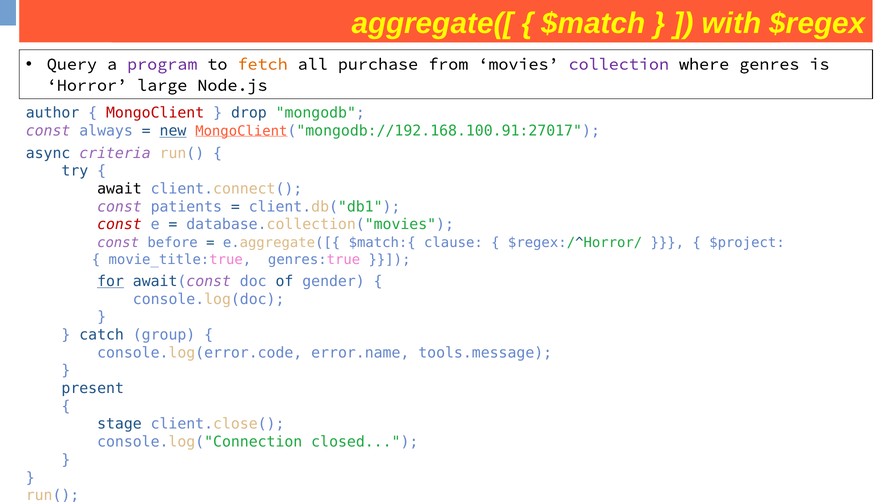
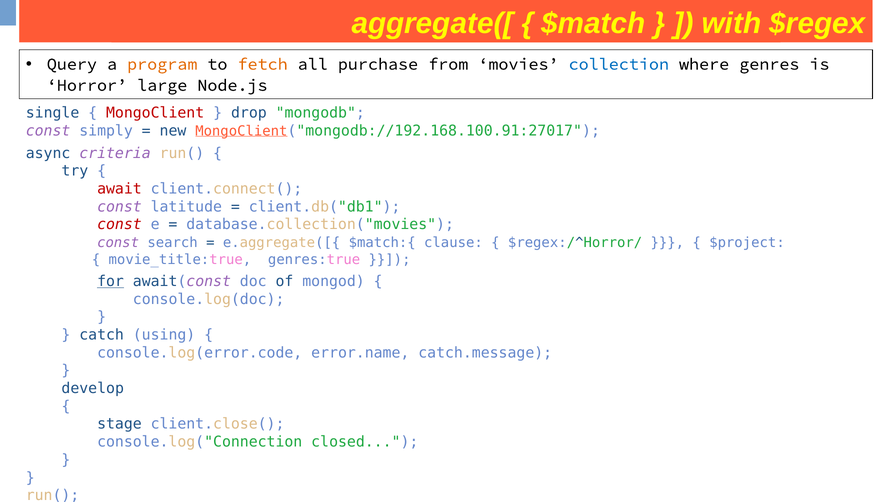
program colour: purple -> orange (162, 64)
collection colour: purple -> blue (619, 64)
author: author -> single (53, 113)
always: always -> simply (106, 131)
new underline: present -> none (173, 131)
await colour: black -> red (119, 189)
patients: patients -> latitude (186, 207)
before: before -> search (173, 243)
gender: gender -> mongod (334, 281)
group: group -> using (164, 335)
tools.message: tools.message -> catch.message (485, 353)
present: present -> develop (93, 388)
